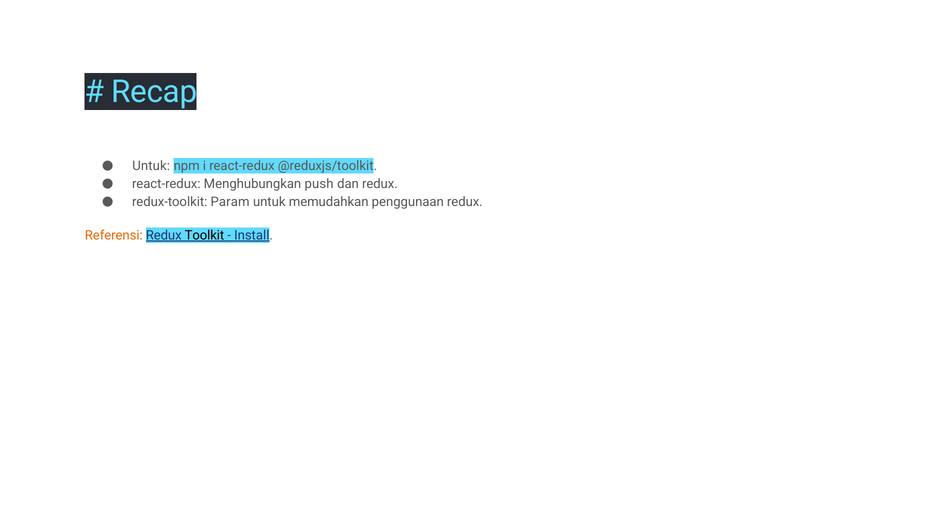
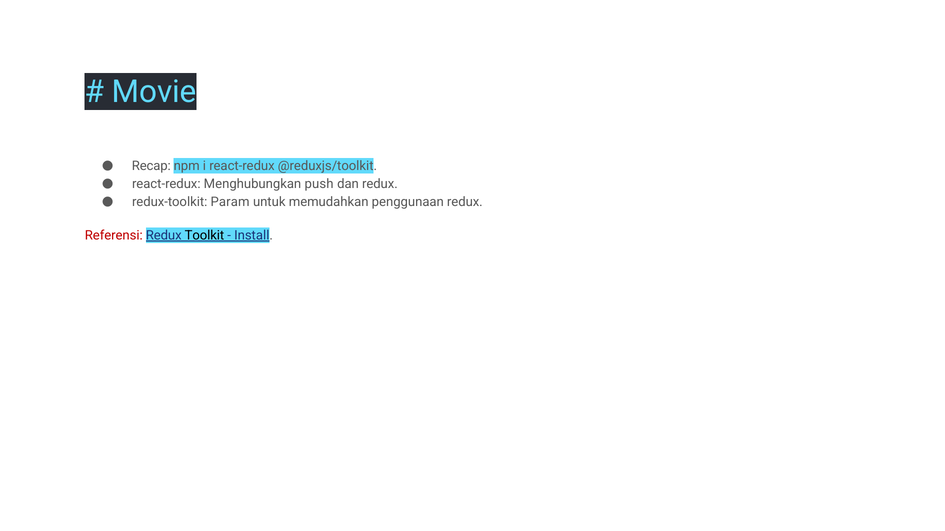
Recap: Recap -> Movie (154, 92)
Untuk: Untuk -> Recap (151, 166)
Referensi colour: orange -> red (114, 236)
